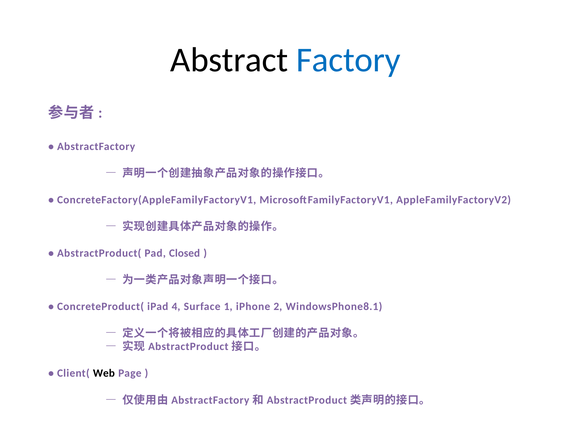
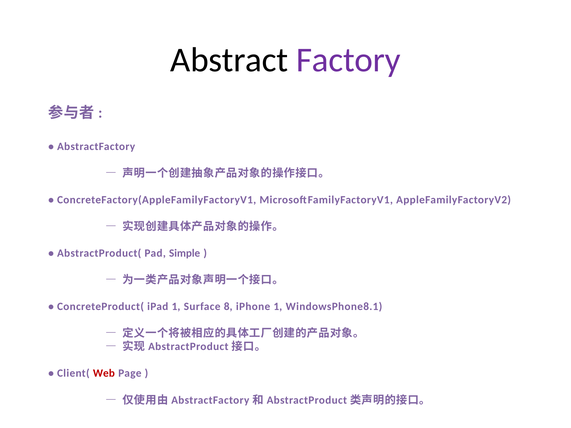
Factory colour: blue -> purple (348, 60)
Closed: Closed -> Simple (185, 253)
iPad 4: 4 -> 1 (176, 307)
1: 1 -> 8 (228, 307)
iPhone 2: 2 -> 1 (278, 307)
Web colour: black -> red (104, 374)
